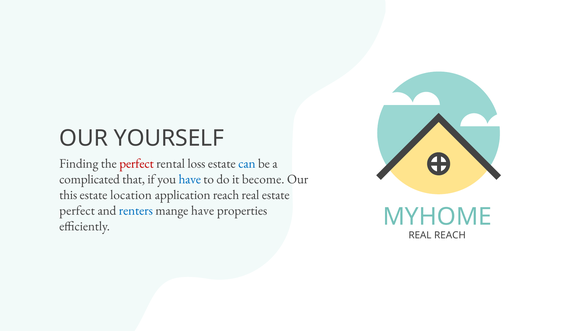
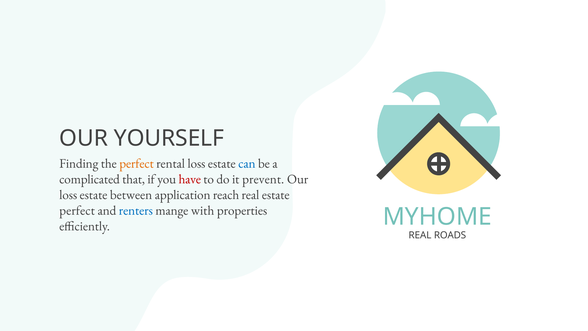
perfect colour: red -> orange (137, 163)
have colour: blue -> red (190, 179)
become: become -> prevent (263, 179)
this: this -> loss (68, 195)
location: location -> between (131, 195)
mange have: have -> with (203, 210)
REAL REACH: REACH -> ROADS (450, 235)
